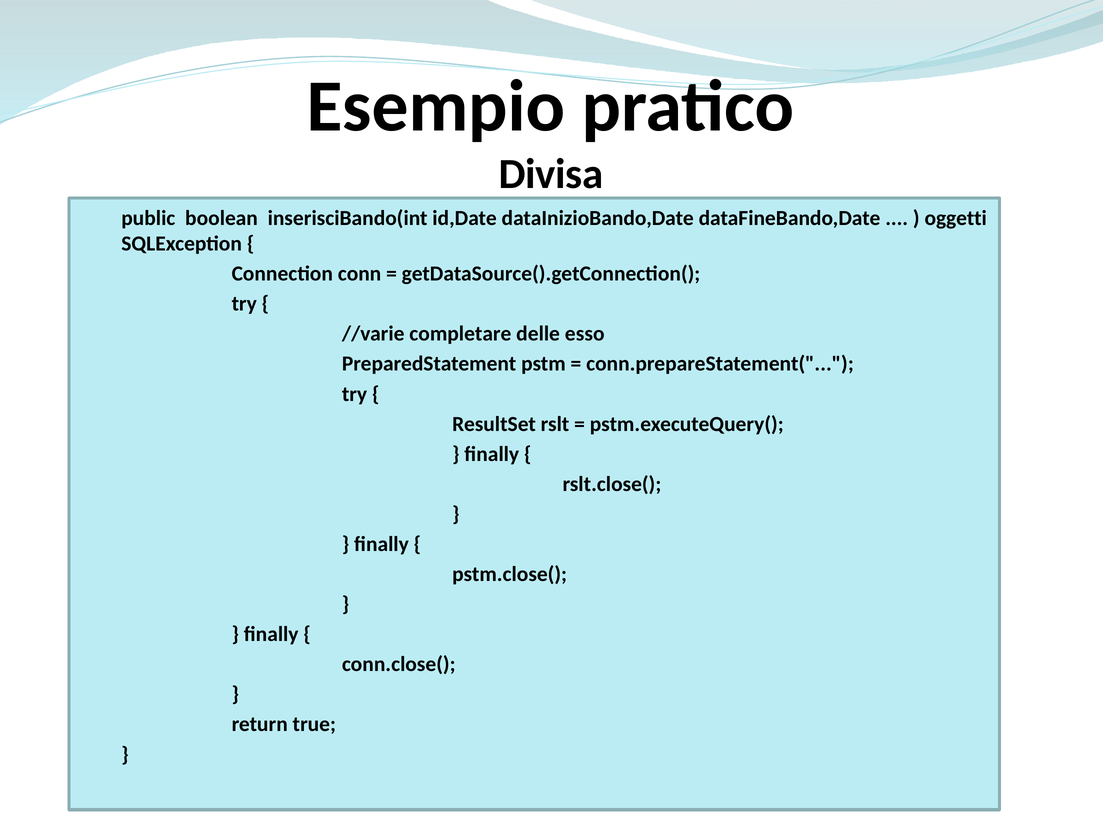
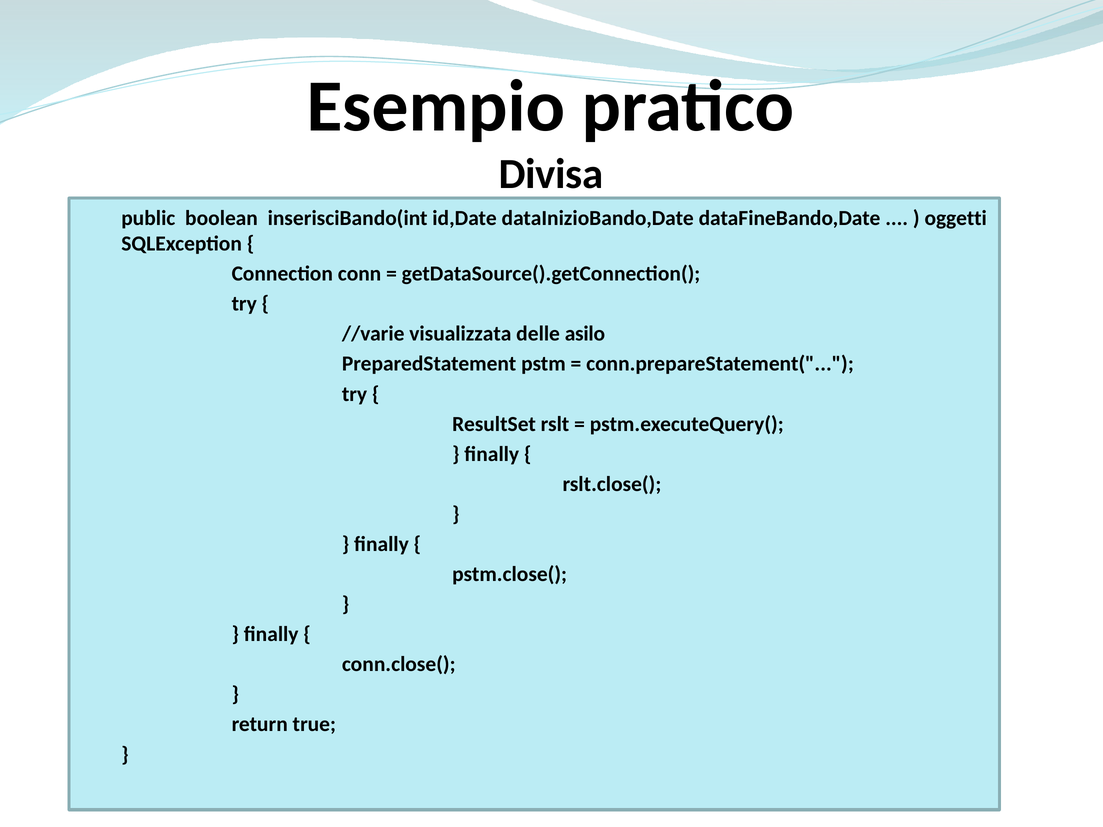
completare: completare -> visualizzata (460, 334)
esso: esso -> asilo (585, 334)
